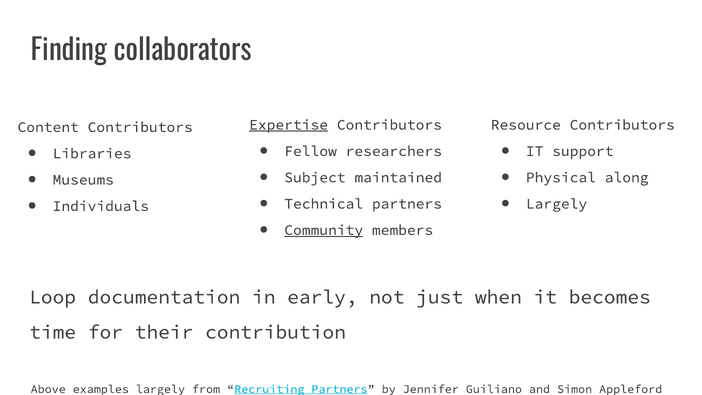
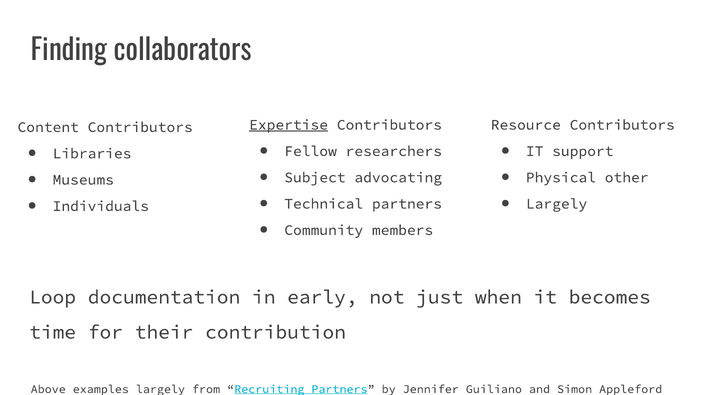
maintained: maintained -> advocating (398, 177)
along: along -> other (627, 177)
Community underline: present -> none (324, 230)
